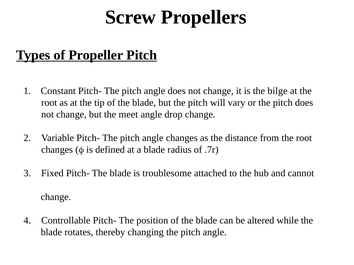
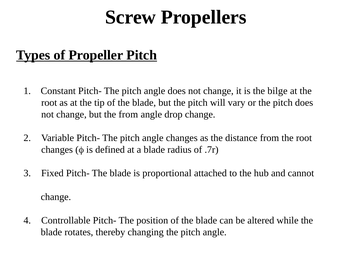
the meet: meet -> from (128, 115)
troublesome: troublesome -> proportional (167, 174)
